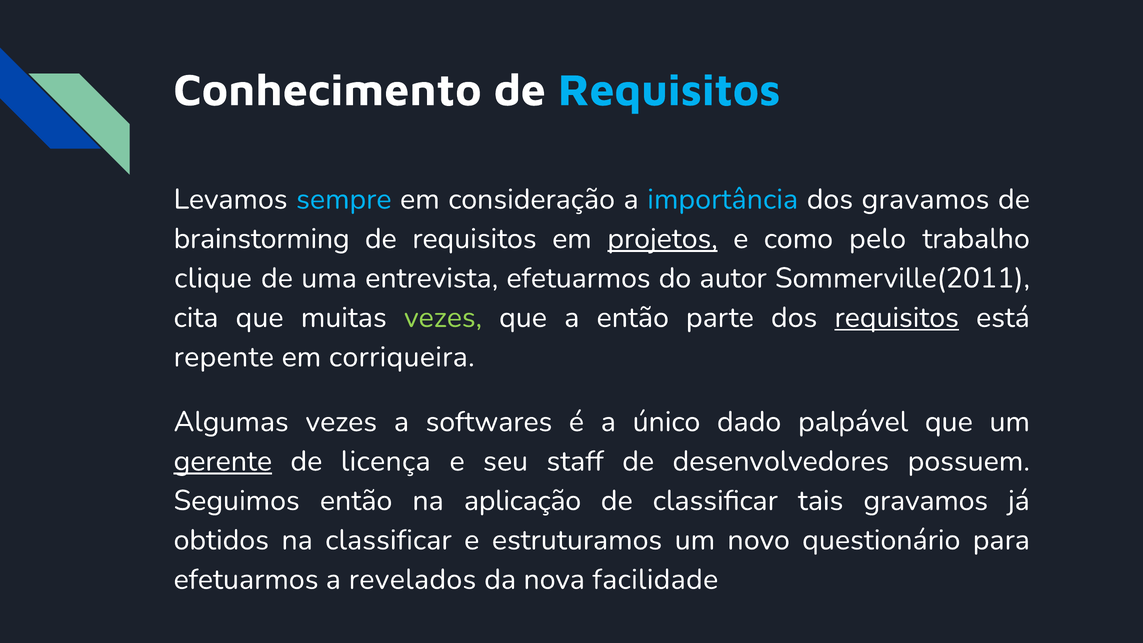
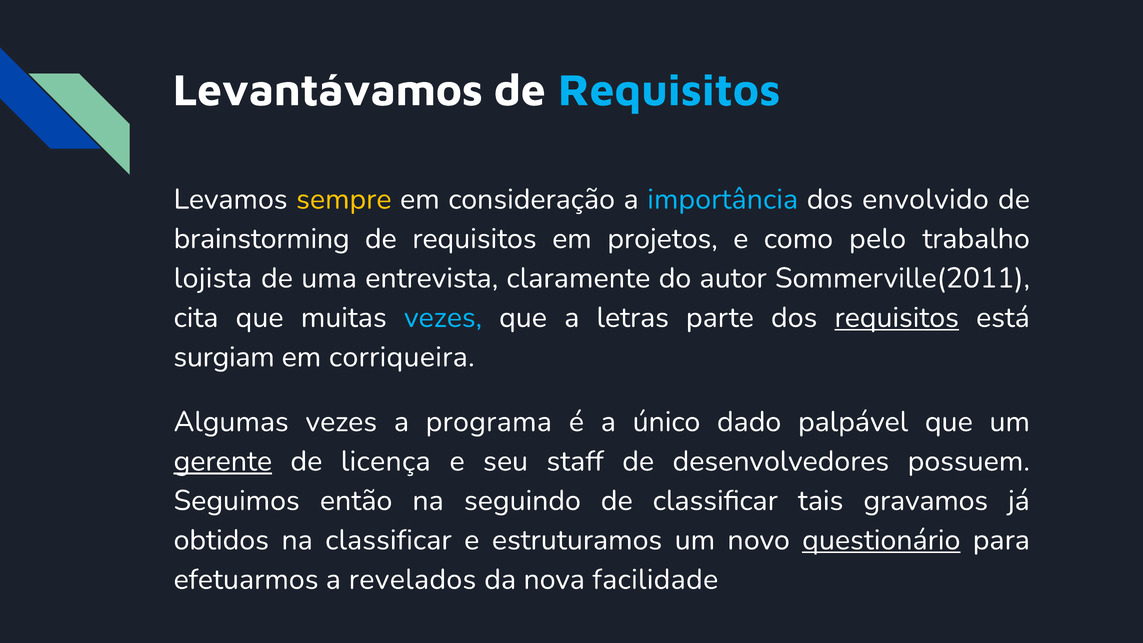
Conhecimento: Conhecimento -> Levantávamos (328, 90)
sempre colour: light blue -> yellow (344, 199)
dos gravamos: gravamos -> envolvido (925, 199)
projetos underline: present -> none (663, 239)
clique: clique -> lojista (213, 278)
entrevista efetuarmos: efetuarmos -> claramente (578, 278)
vezes colour: light green -> light blue (443, 317)
a então: então -> letras (633, 317)
repente: repente -> surgiam (224, 357)
softwares: softwares -> programa (489, 422)
aplicação: aplicação -> seguindo (522, 501)
questionário underline: none -> present (881, 540)
